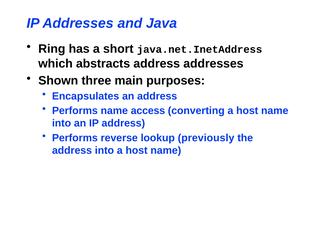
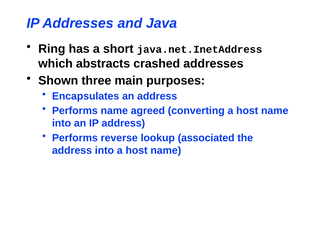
abstracts address: address -> crashed (157, 63)
access: access -> agreed (148, 111)
previously: previously -> associated (206, 138)
